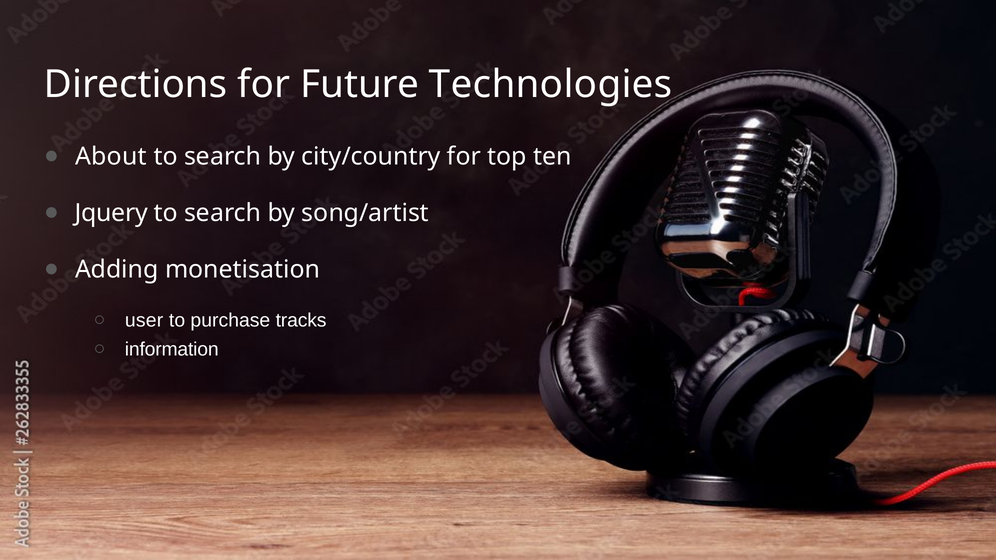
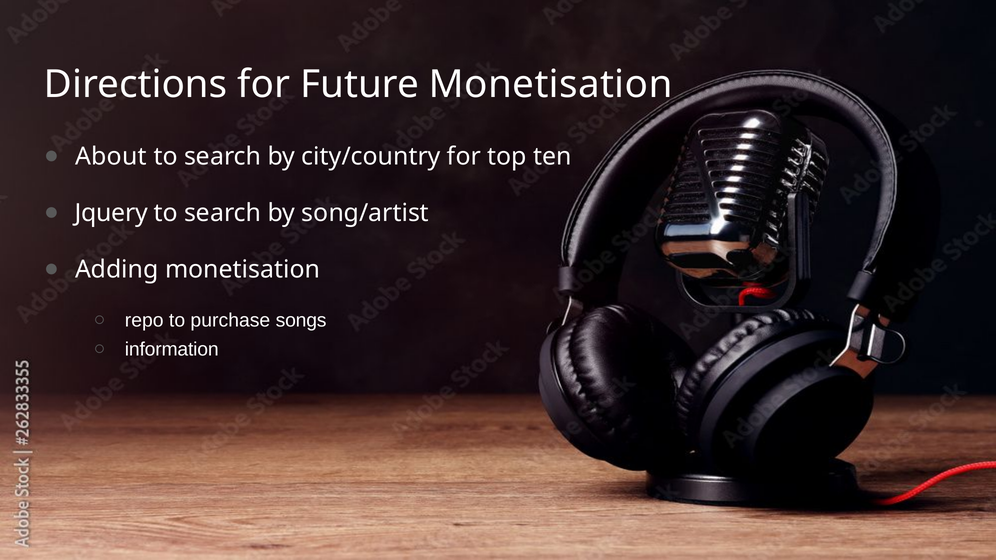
Future Technologies: Technologies -> Monetisation (551, 84)
user: user -> repo (144, 321)
tracks: tracks -> songs (301, 321)
